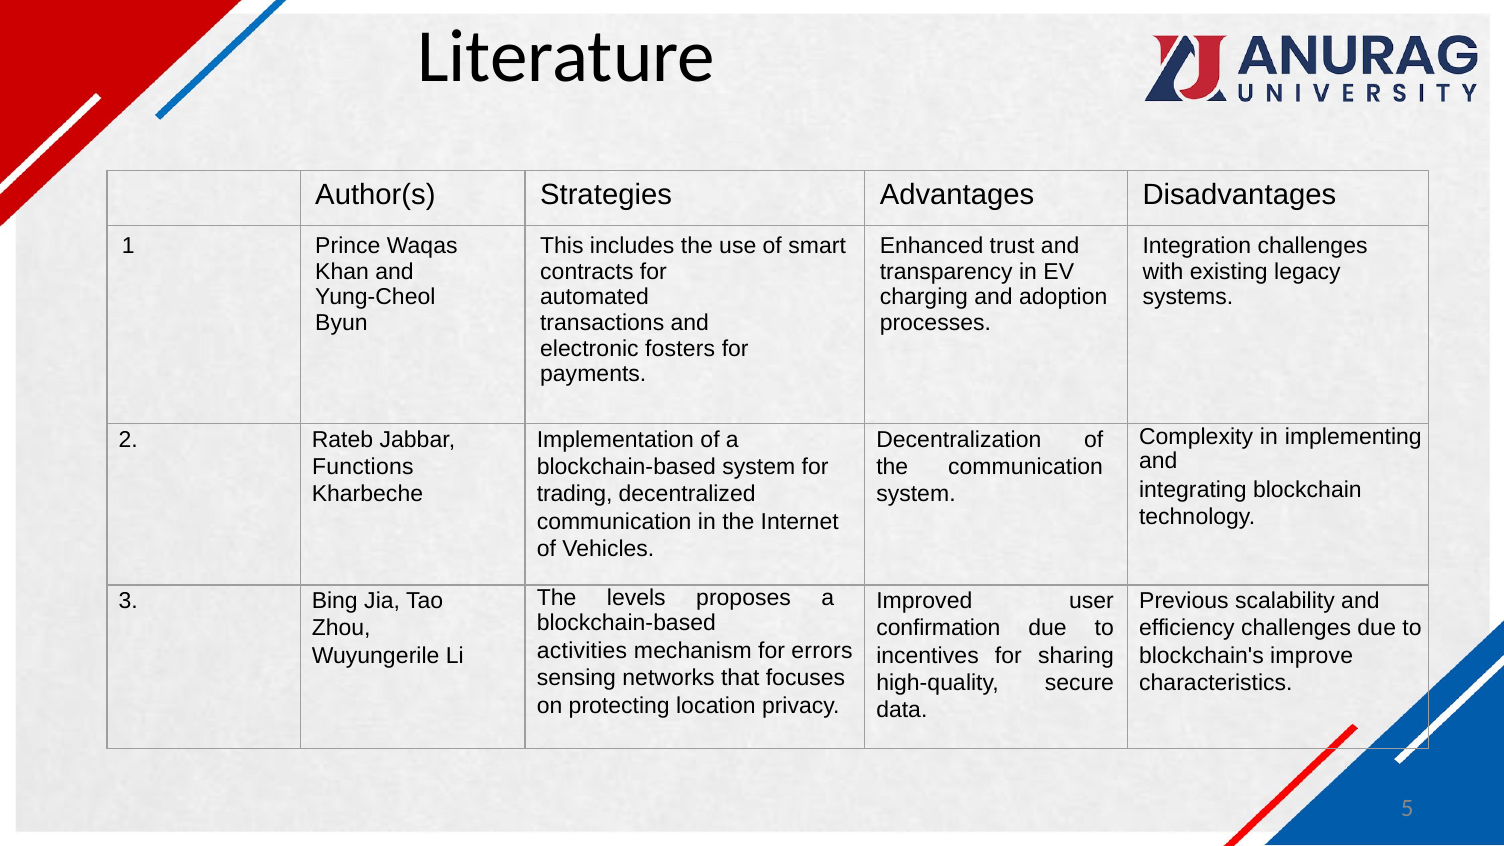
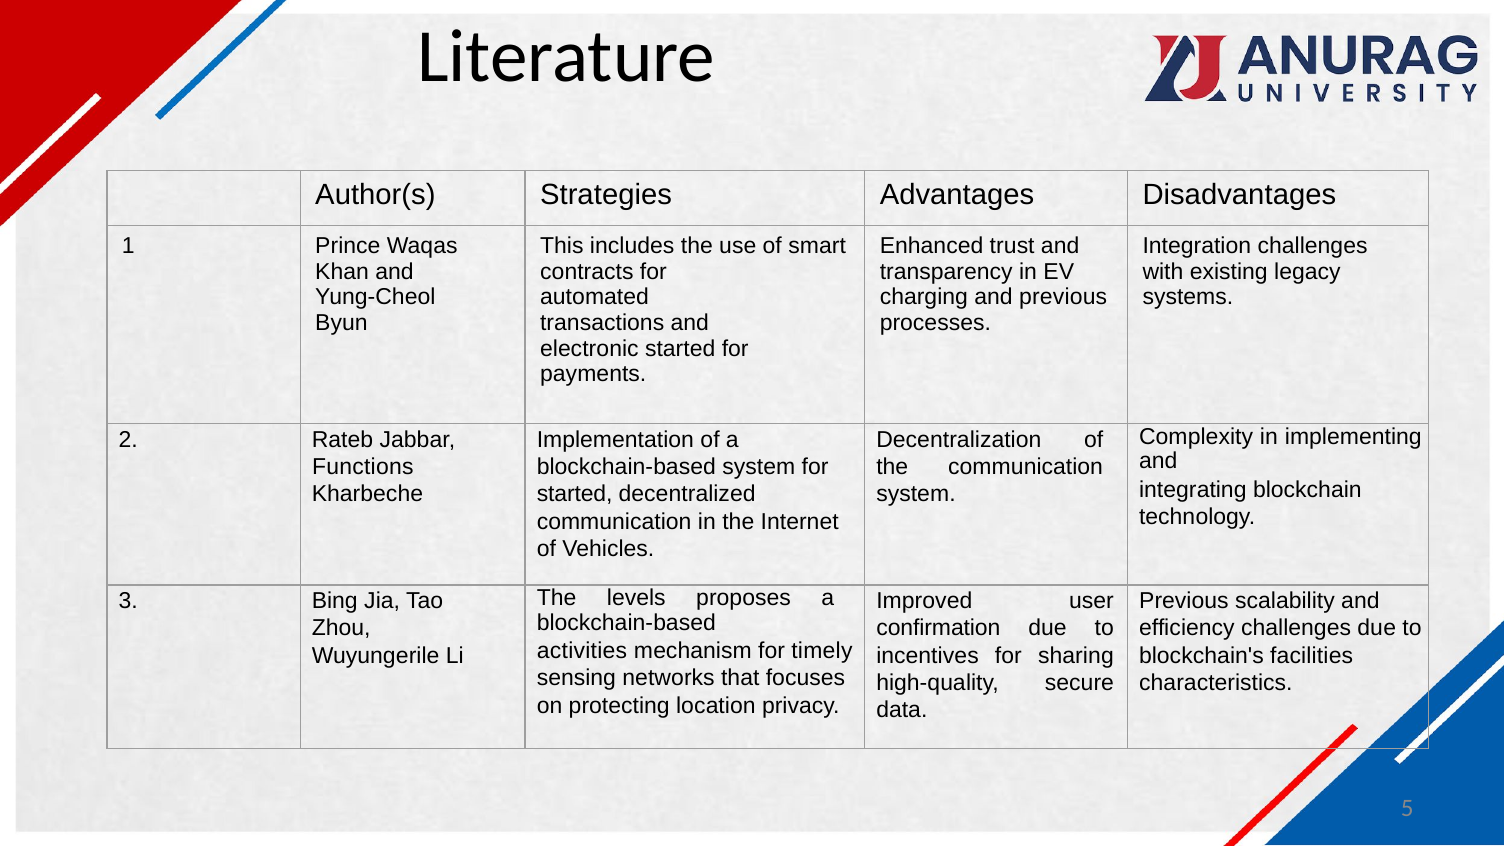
and adoption: adoption -> previous (1063, 297)
electronic fosters: fosters -> started (680, 349)
trading: trading -> started (575, 494)
errors: errors -> timely (822, 651)
improve: improve -> facilities (1312, 655)
